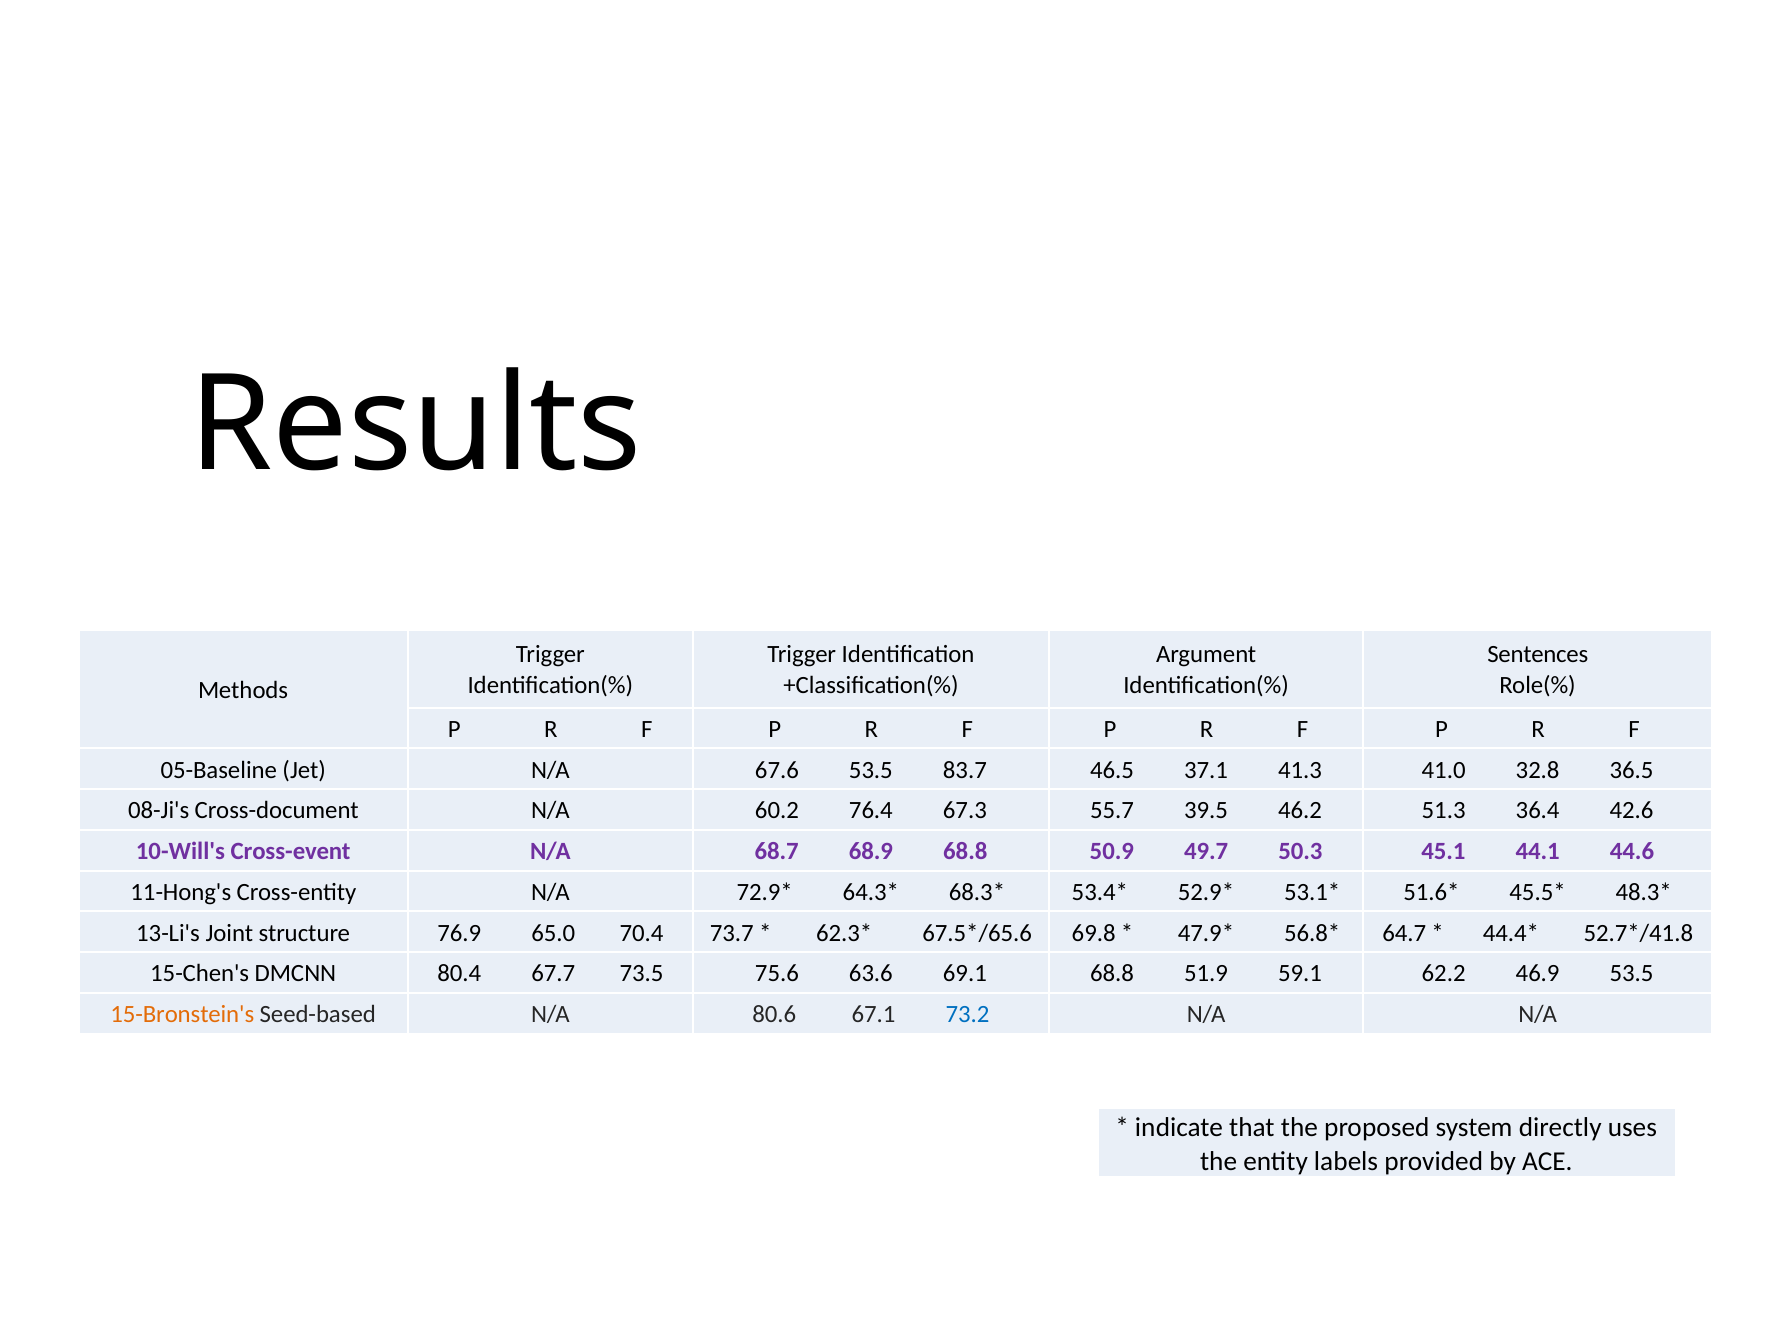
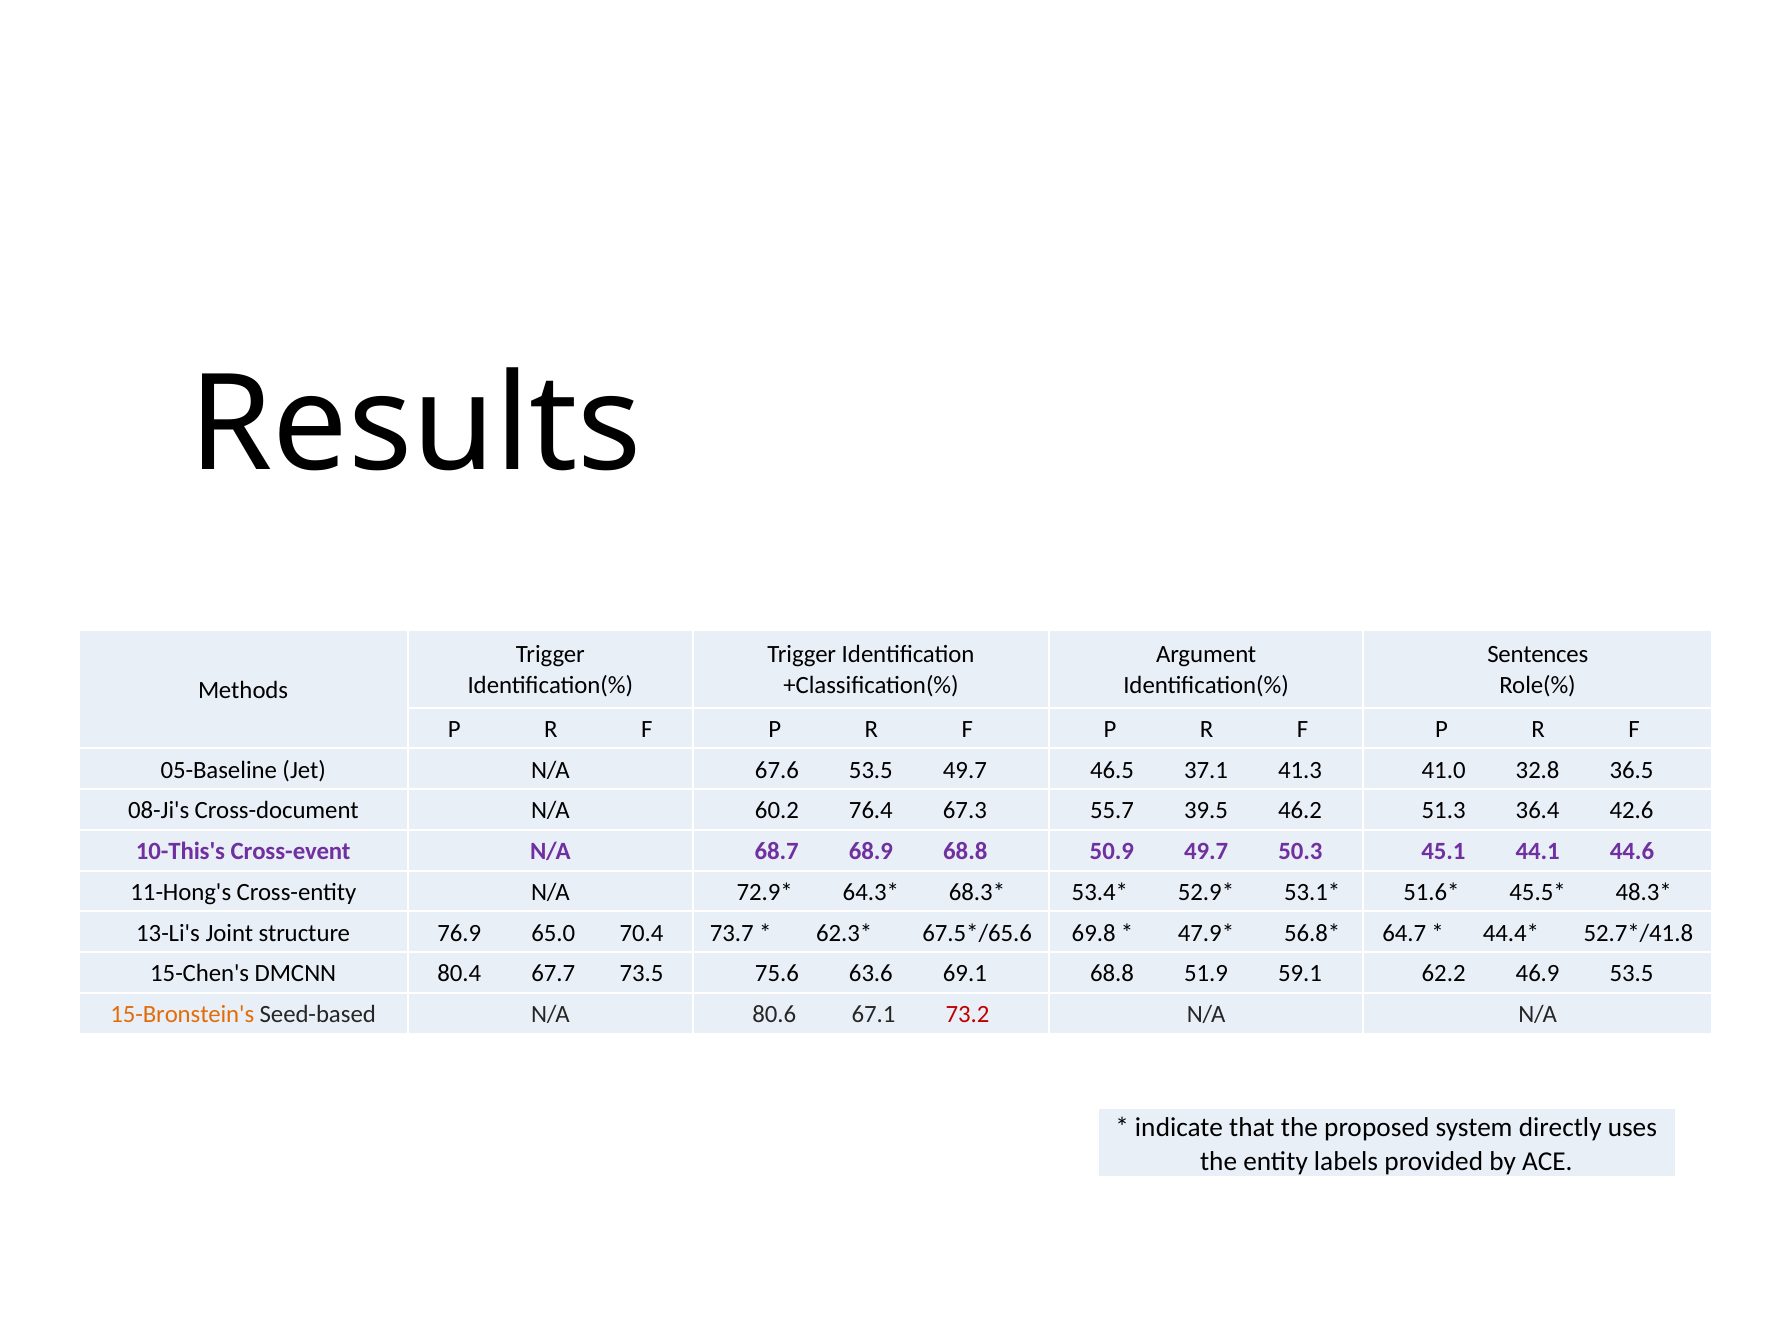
53.5 83.7: 83.7 -> 49.7 (965, 770)
10-Will's: 10-Will's -> 10-This's (181, 852)
73.2 colour: blue -> red (968, 1015)
